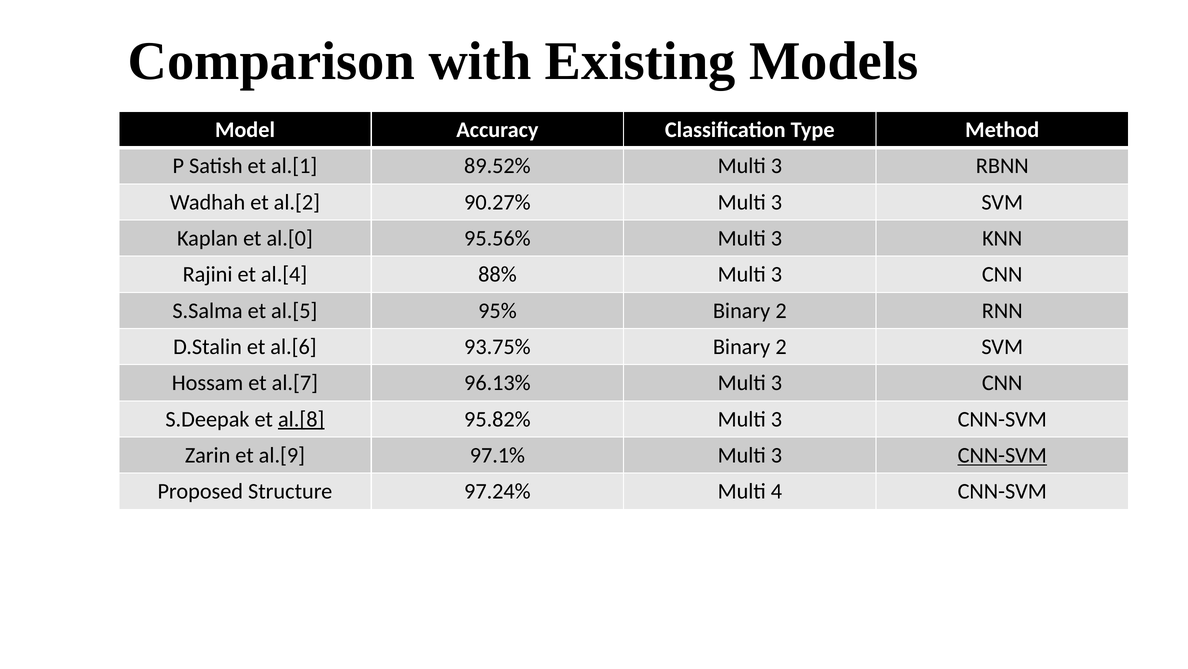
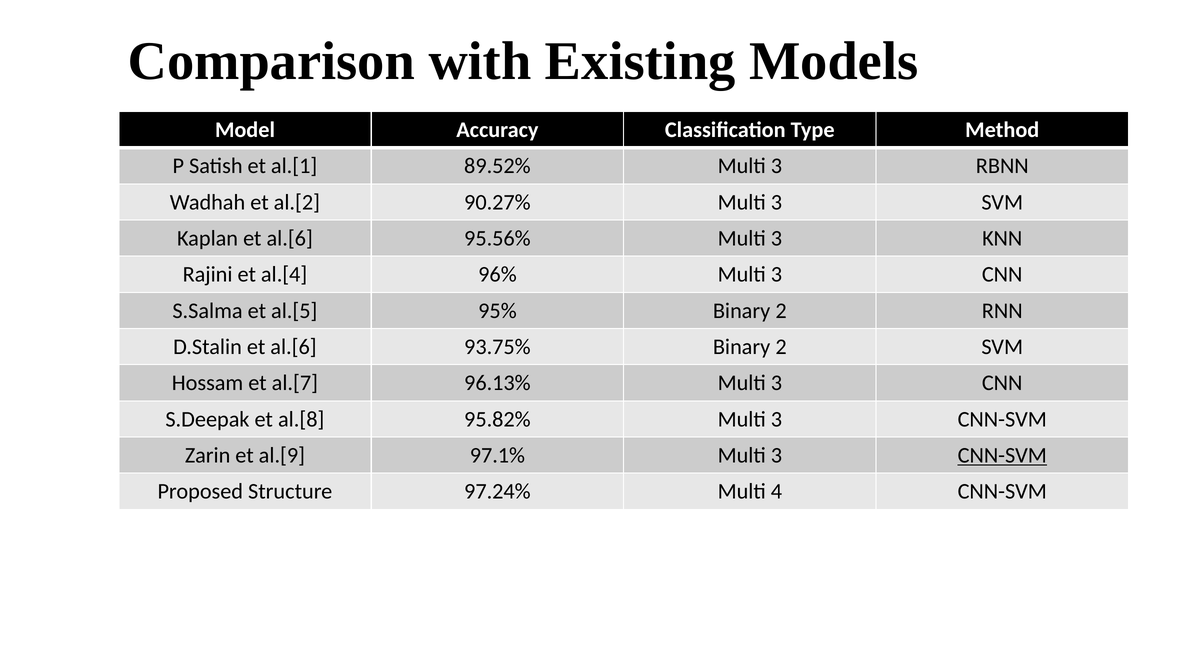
Kaplan et al.[0: al.[0 -> al.[6 (290, 238)
88%: 88% -> 96% (497, 274)
al.[8 underline: present -> none (301, 419)
